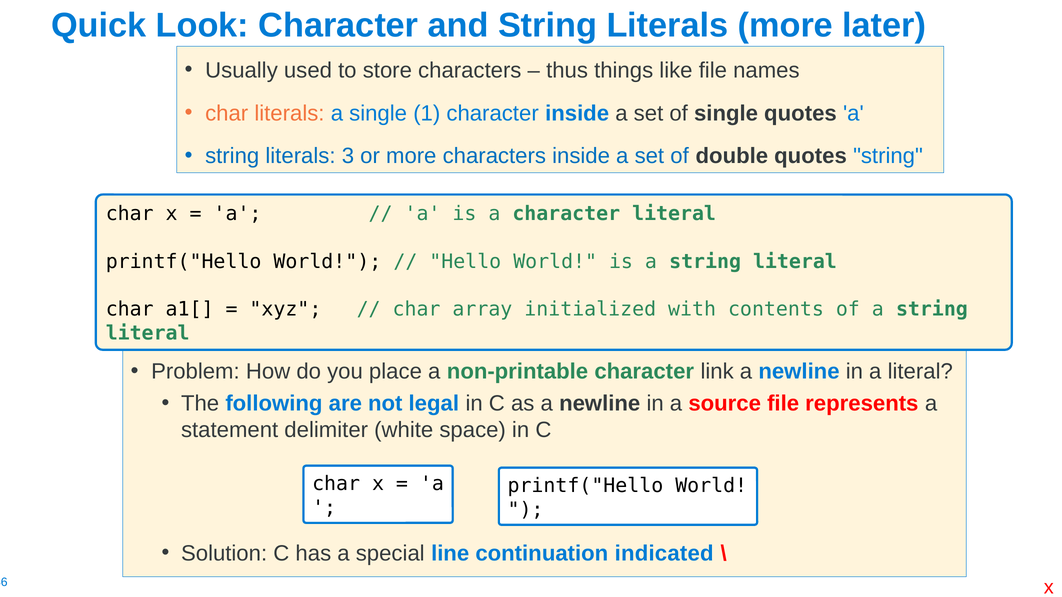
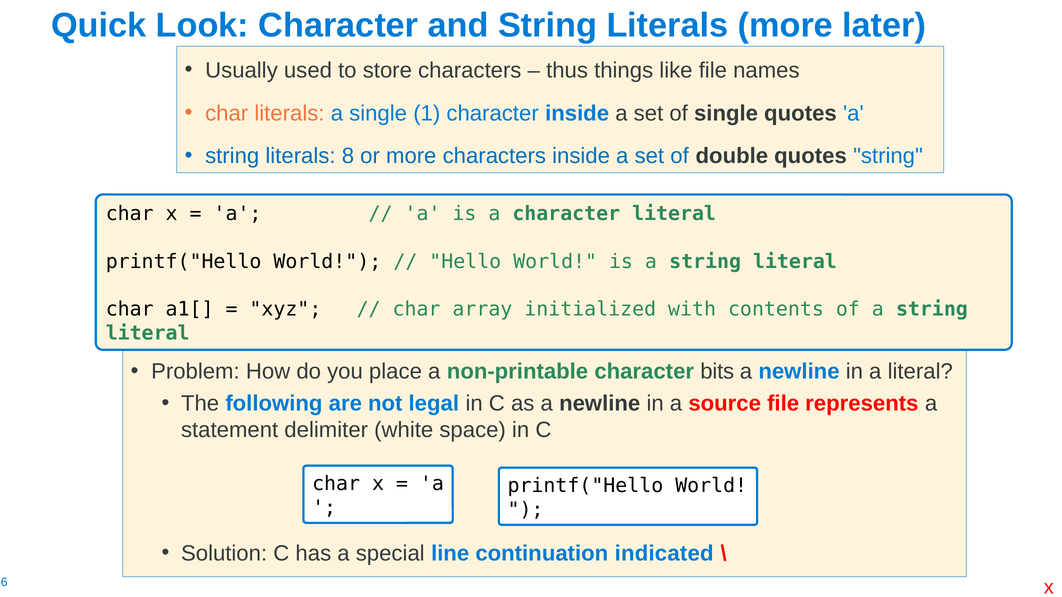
3: 3 -> 8 (348, 156)
link: link -> bits (717, 372)
